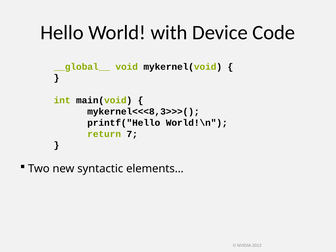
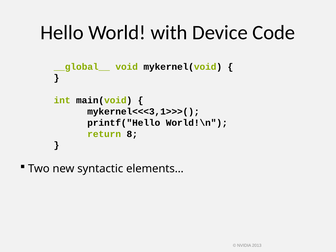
mykernel<<<8,3>>>(: mykernel<<<8,3>>>( -> mykernel<<<3,1>>>( (143, 112)
7: 7 -> 8 (132, 134)
